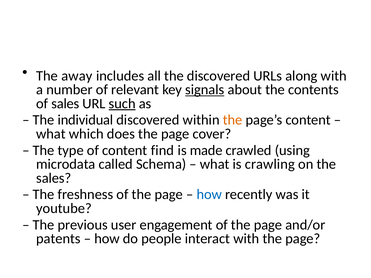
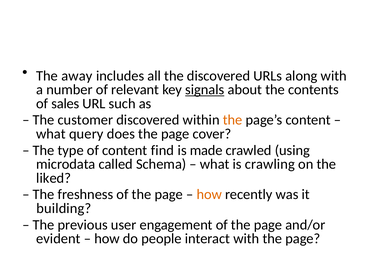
such underline: present -> none (122, 104)
individual: individual -> customer (85, 120)
which: which -> query (86, 134)
sales: sales -> liked (54, 178)
how colour: blue -> orange (209, 195)
youtube: youtube -> building (64, 209)
patents: patents -> evident (58, 239)
